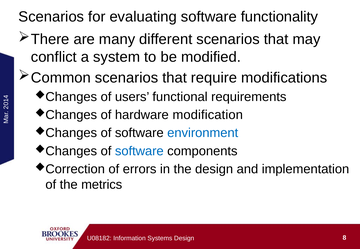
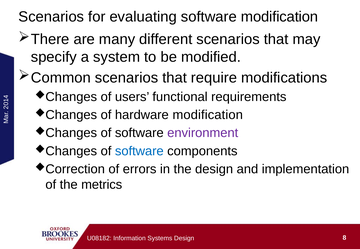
software functionality: functionality -> modification (280, 17)
conflict: conflict -> specify (54, 57)
environment colour: blue -> purple (203, 133)
